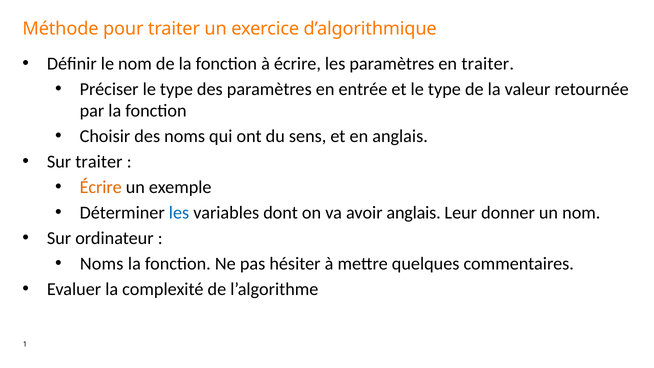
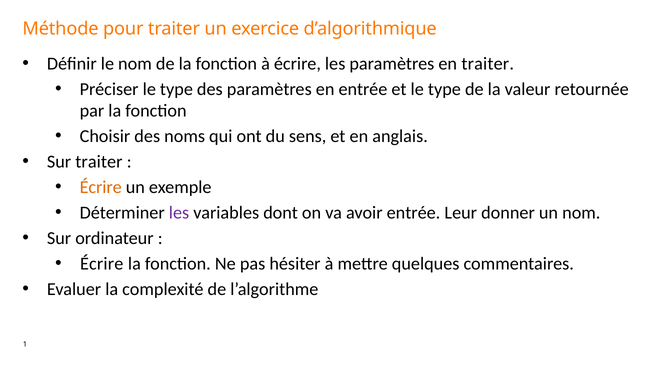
les colour: blue -> purple (179, 213)
avoir anglais: anglais -> entrée (414, 213)
Noms: Noms -> Écrire (102, 264)
